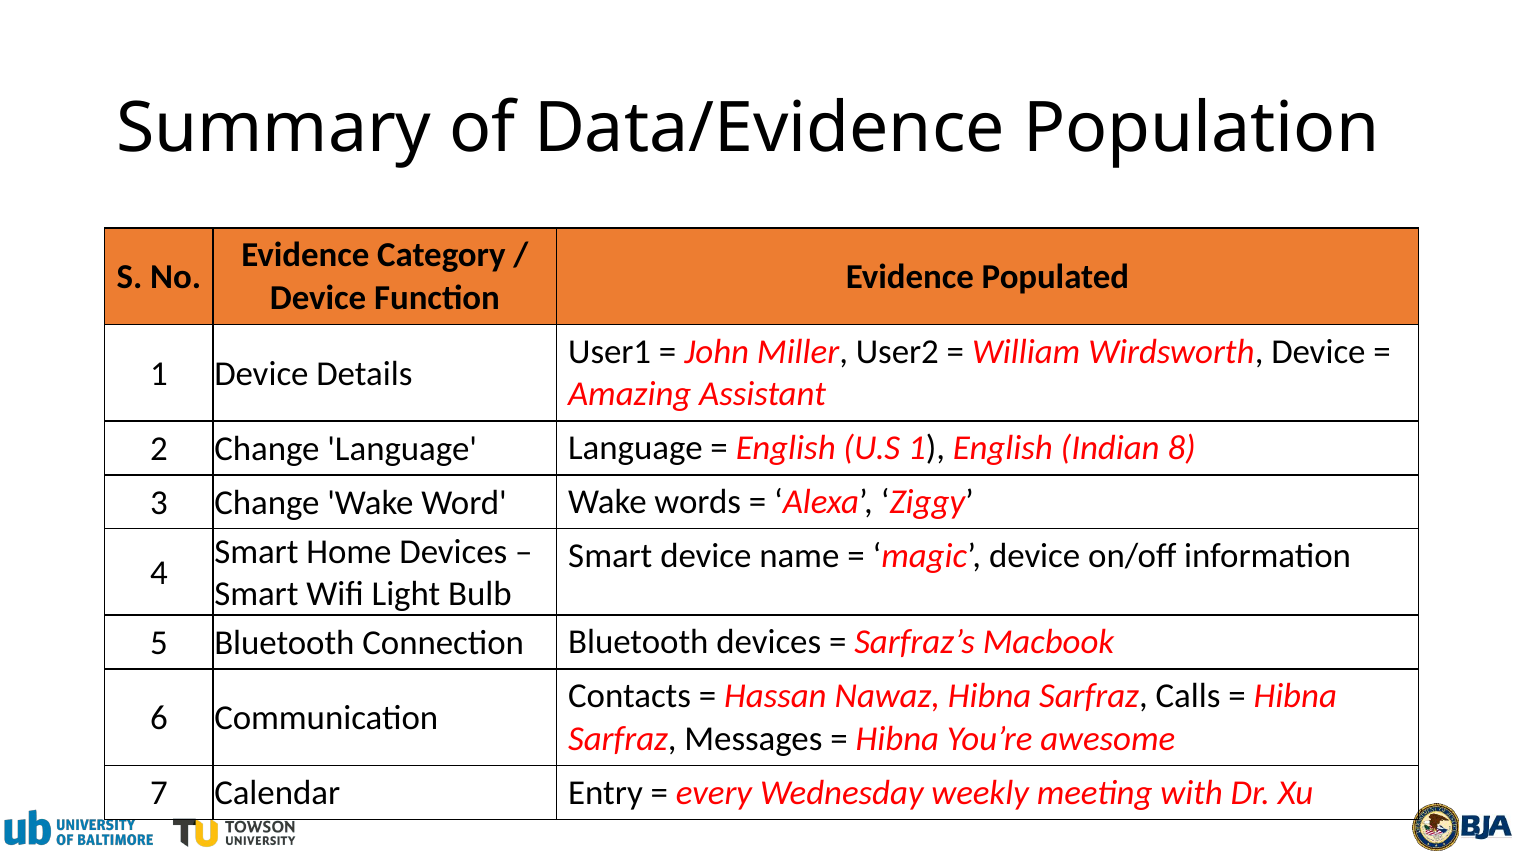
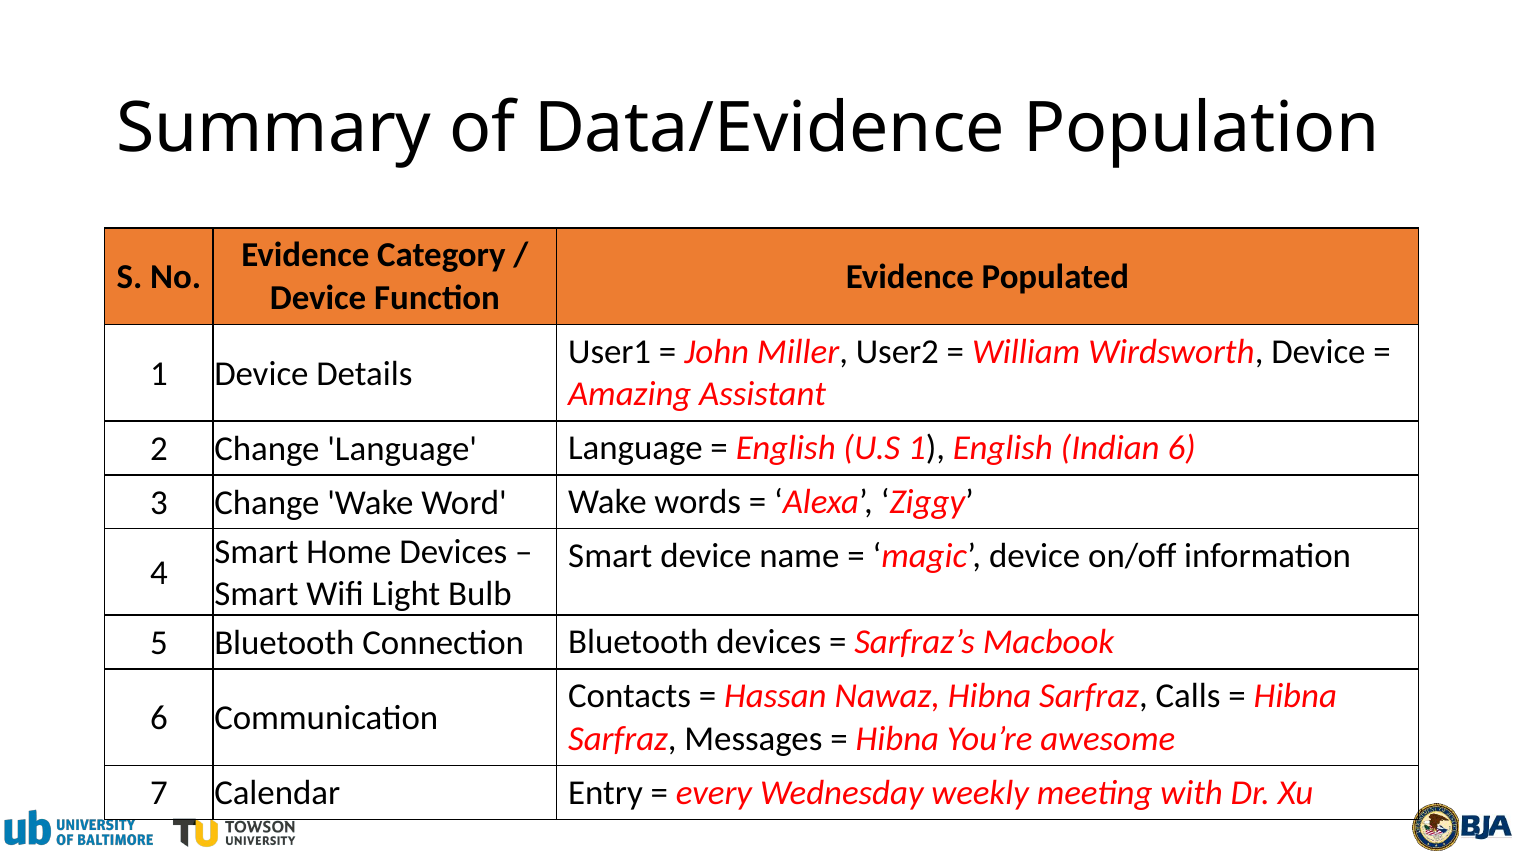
Indian 8: 8 -> 6 (1182, 448)
